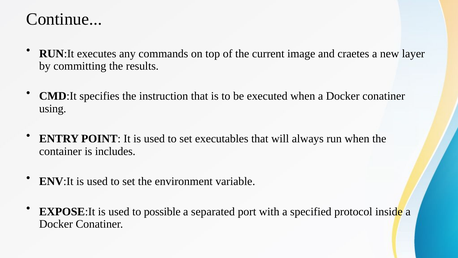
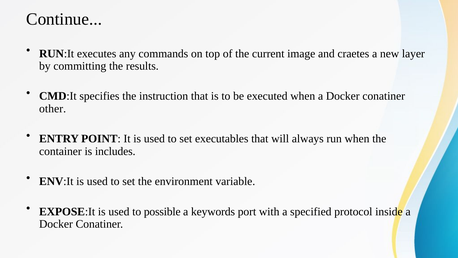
using: using -> other (53, 108)
separated: separated -> keywords (213, 211)
